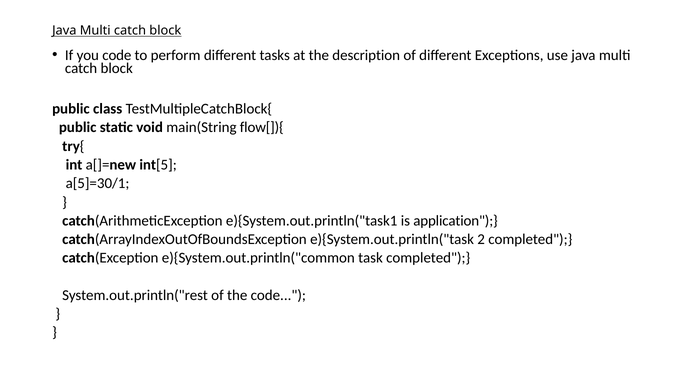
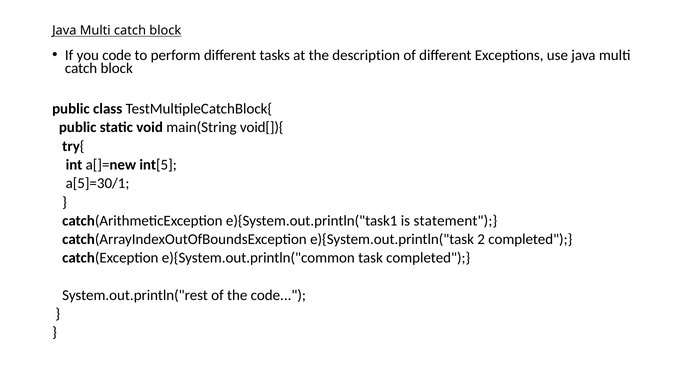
flow[]){: flow[]){ -> void[]){ (262, 127)
application: application -> statement (455, 221)
